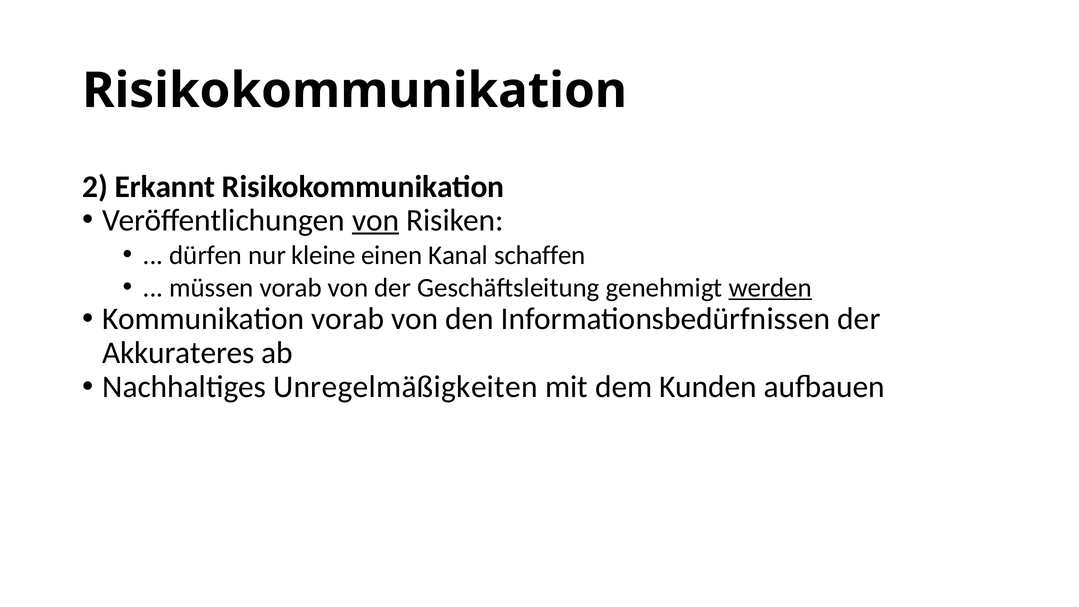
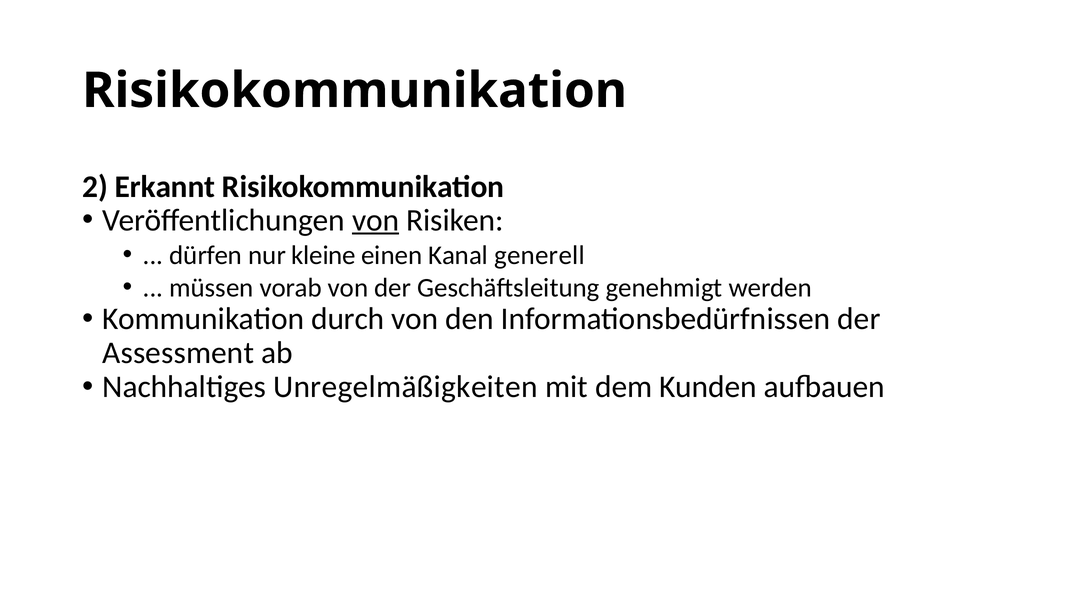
schaffen: schaffen -> generell (540, 255)
werden underline: present -> none (770, 288)
Kommunikation vorab: vorab -> durch (348, 319)
Akkurateres: Akkurateres -> Assessment (178, 353)
